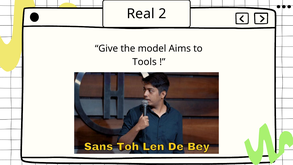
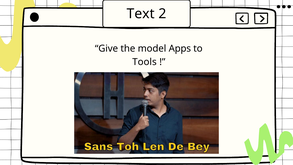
Real: Real -> Text (141, 14)
Aims: Aims -> Apps (180, 48)
